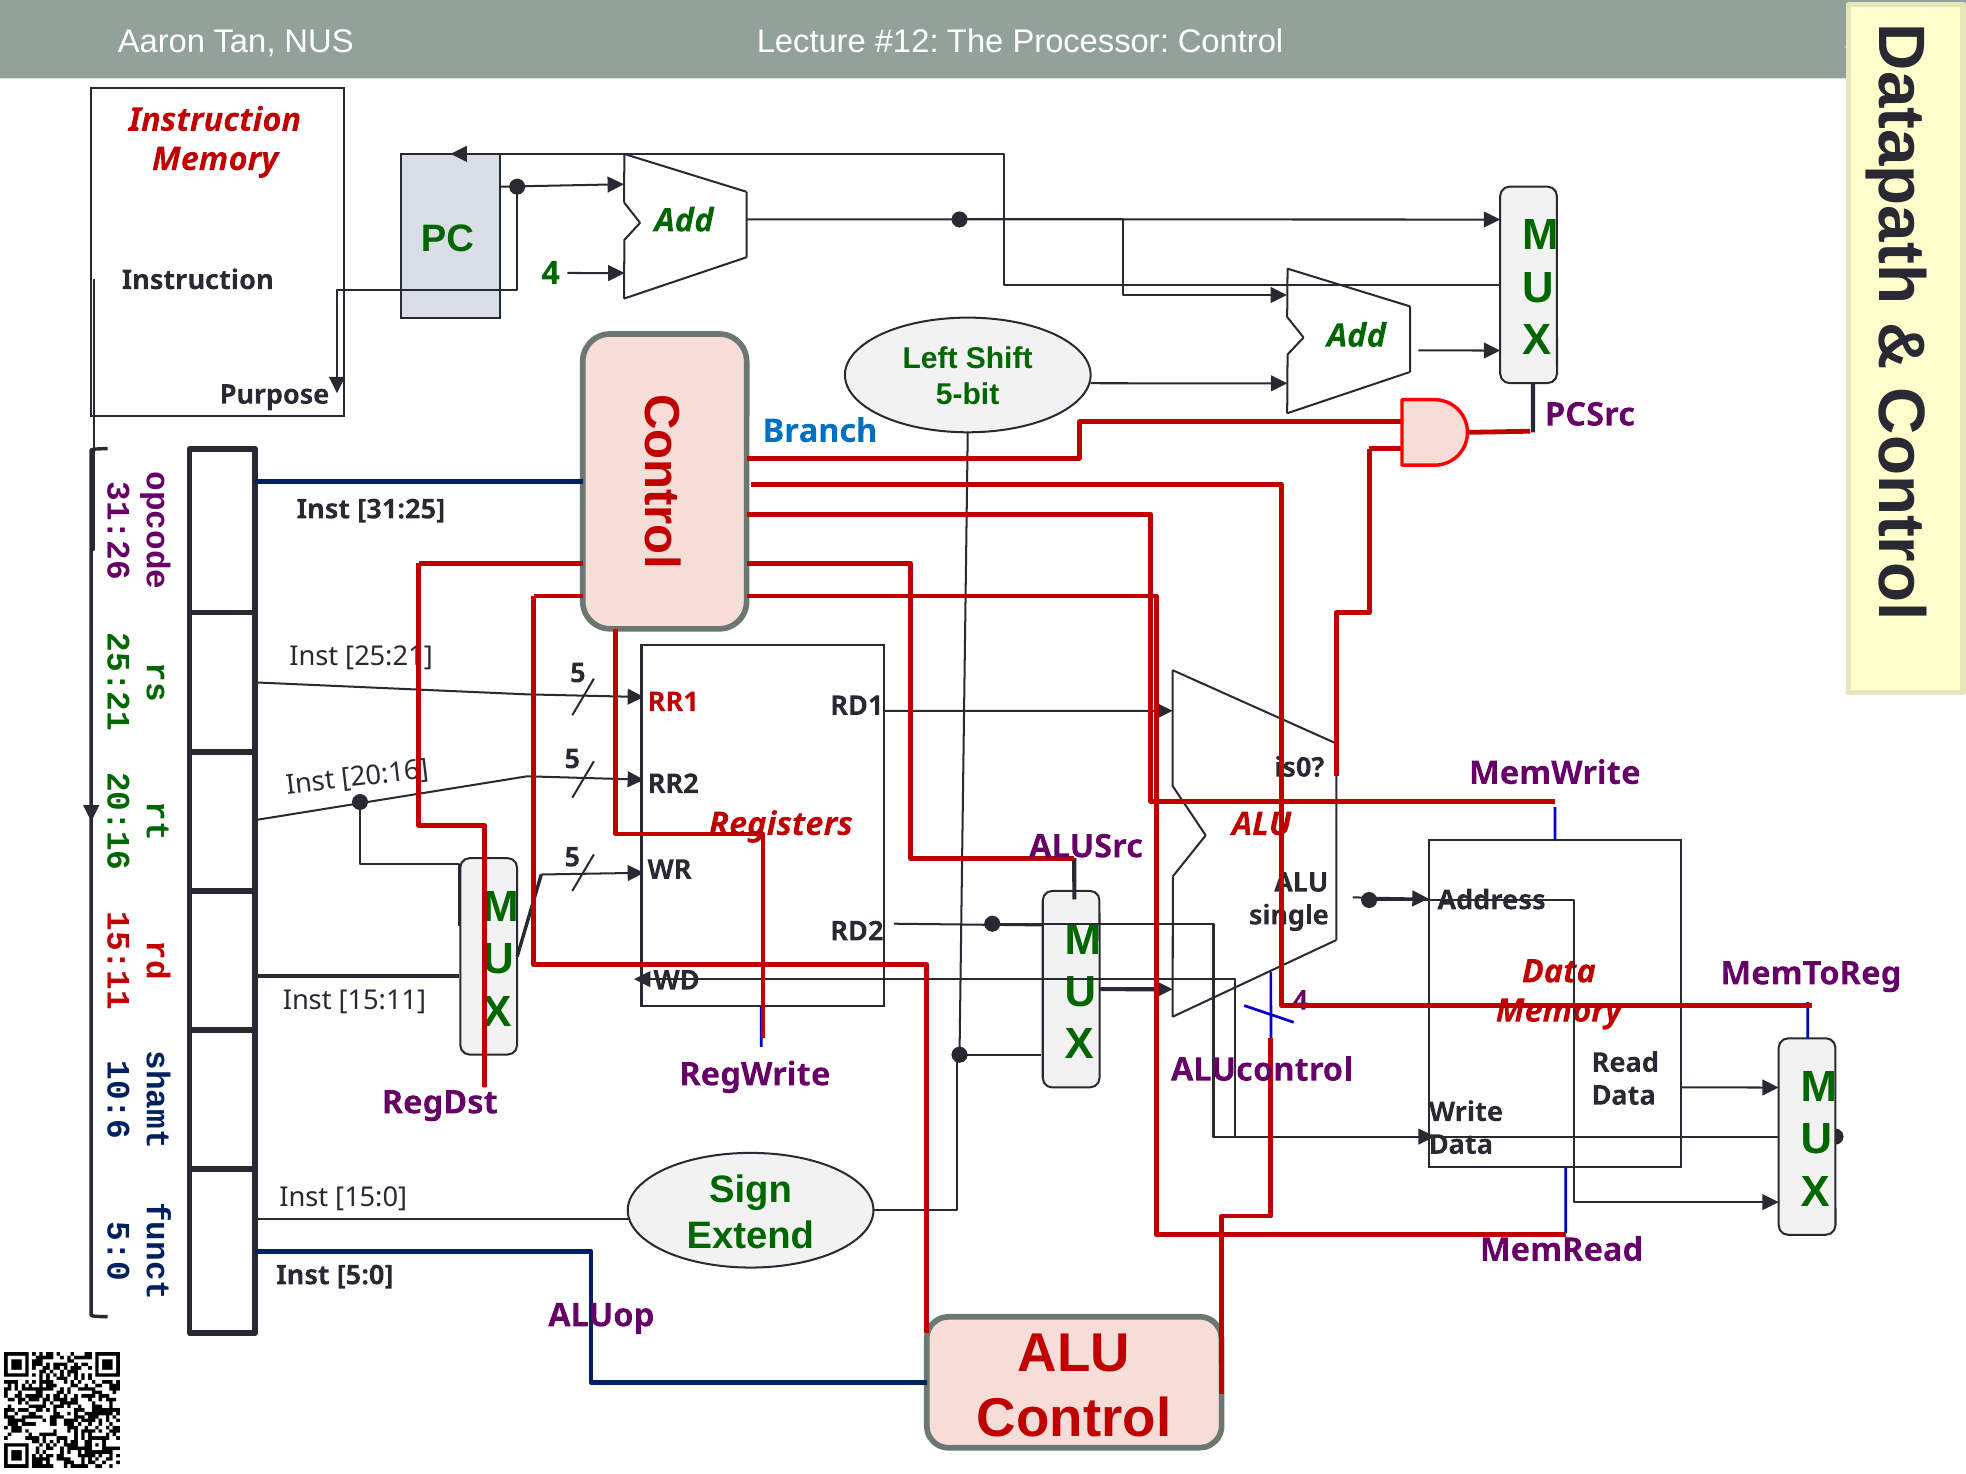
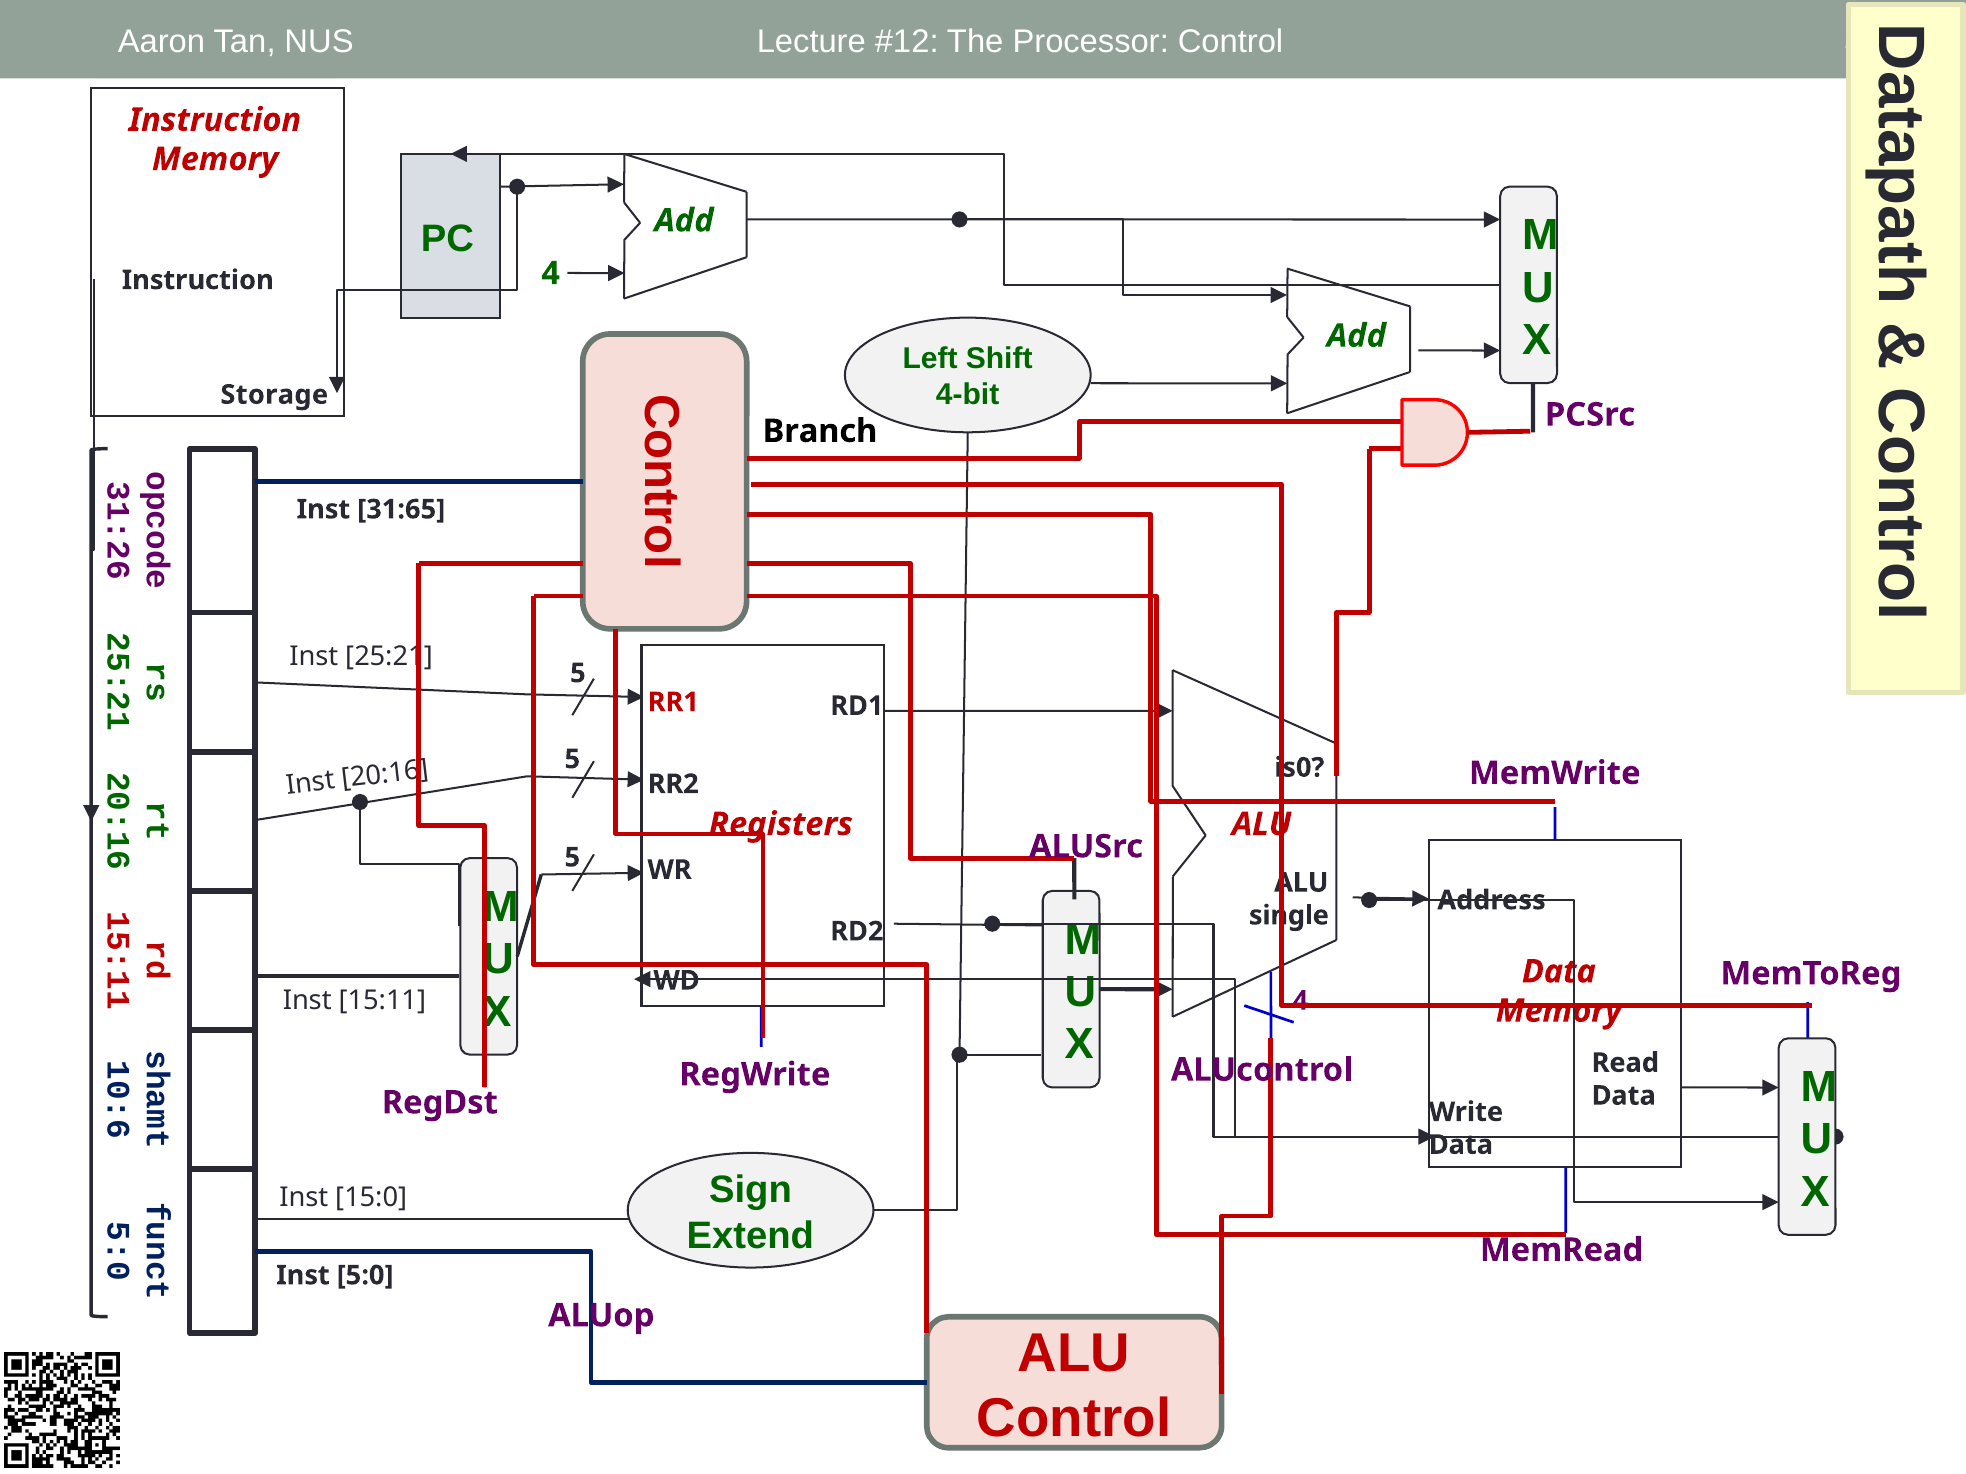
5-bit: 5-bit -> 4-bit (968, 395)
Purpose: Purpose -> Storage (274, 395)
Branch colour: blue -> black (820, 431)
31:25: 31:25 -> 31:65 (401, 510)
